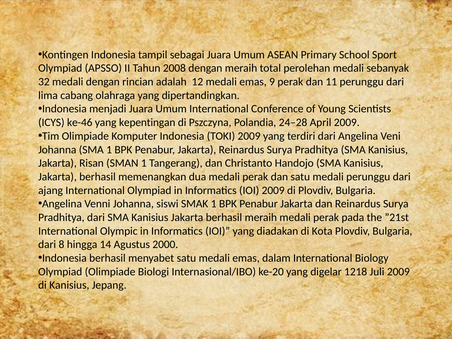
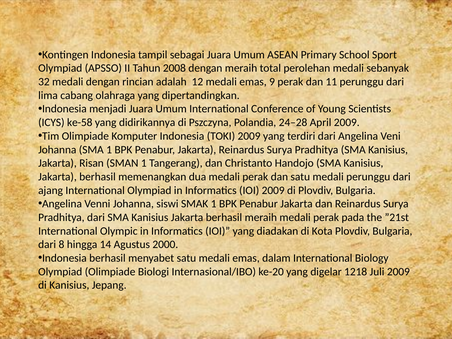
ke-46: ke-46 -> ke-58 (80, 122)
kepentingan: kepentingan -> didirikannya (147, 122)
